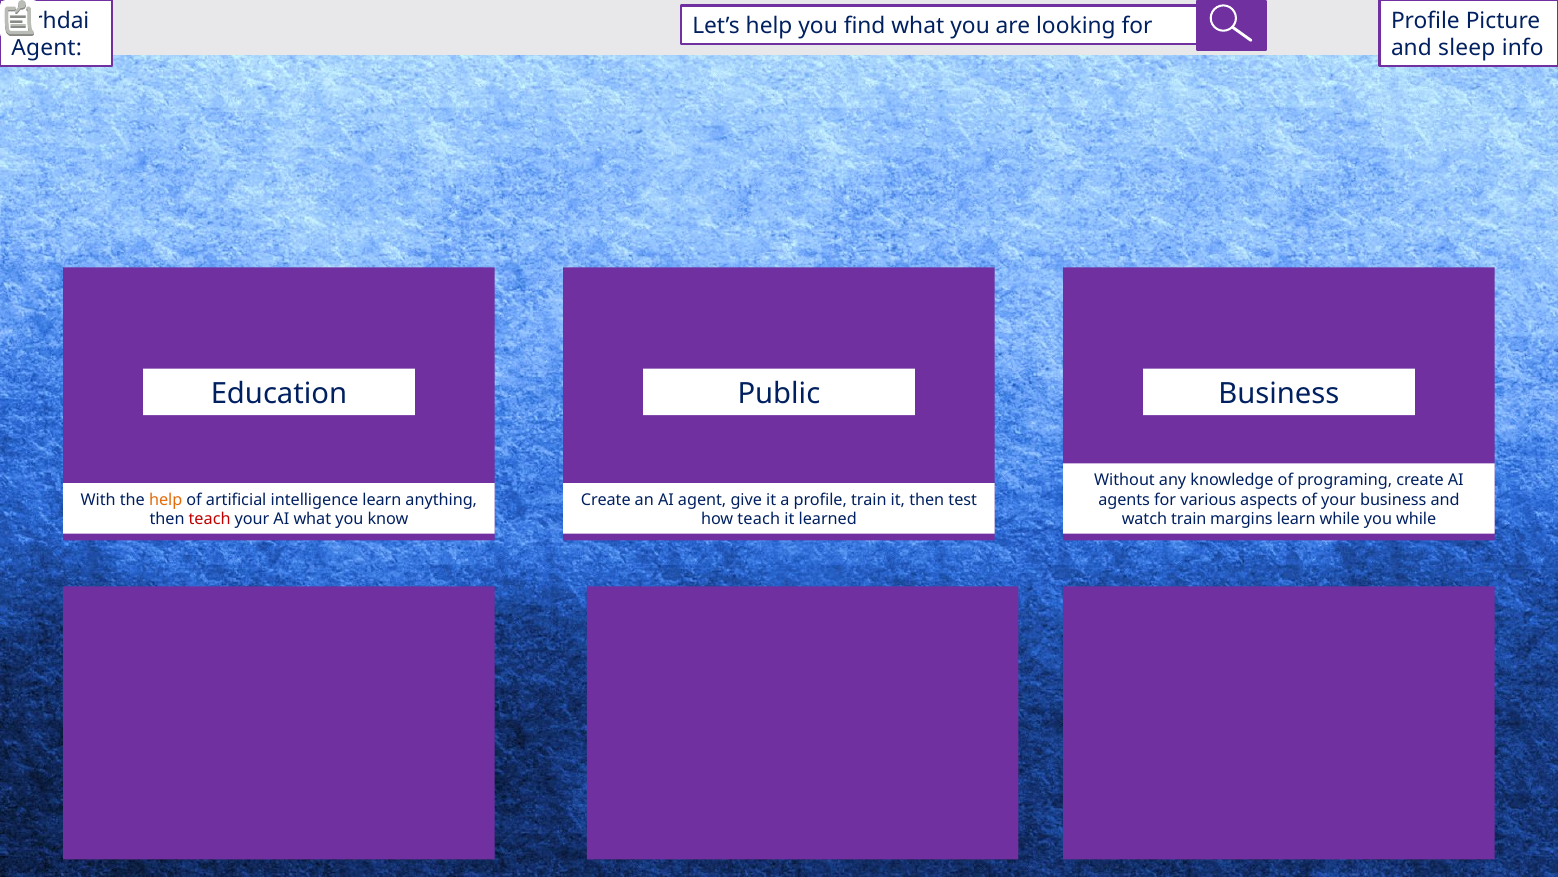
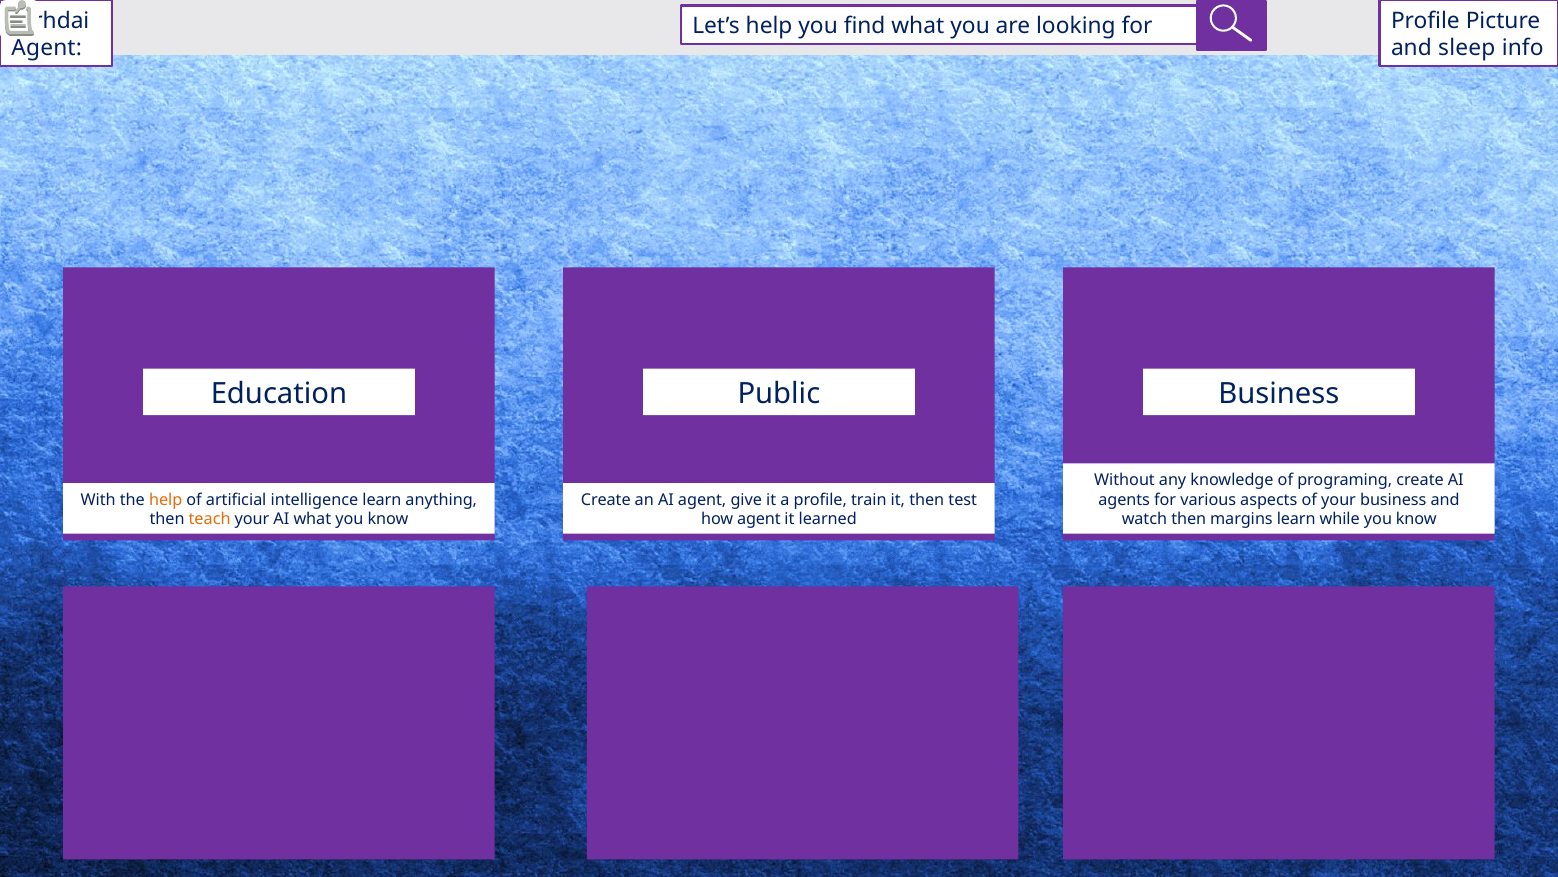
watch train: train -> then (1189, 519)
while you while: while -> know (1416, 519)
teach colour: red -> orange (210, 519)
how teach: teach -> agent (759, 519)
